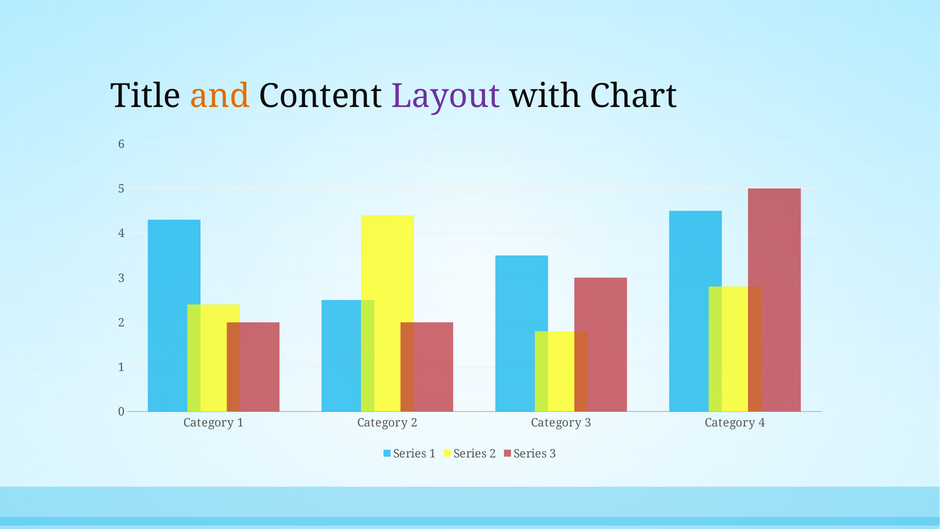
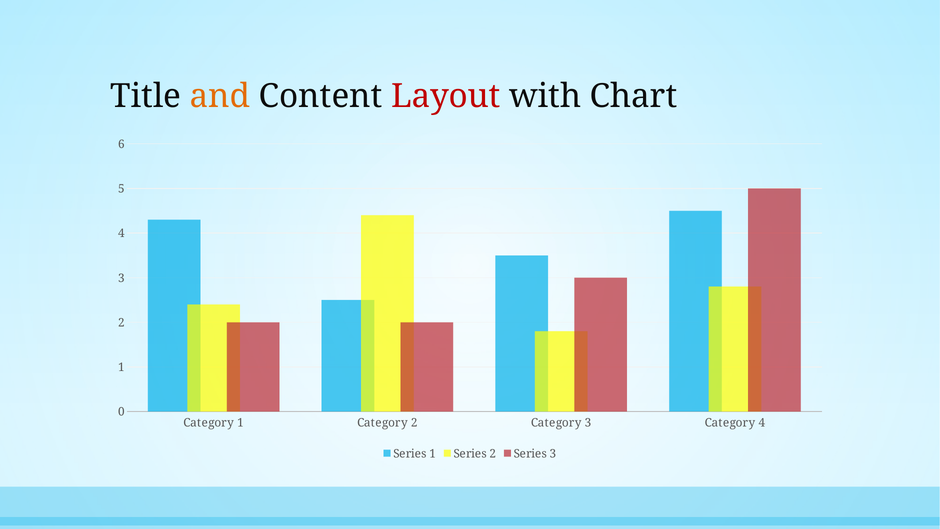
Layout colour: purple -> red (446, 96)
